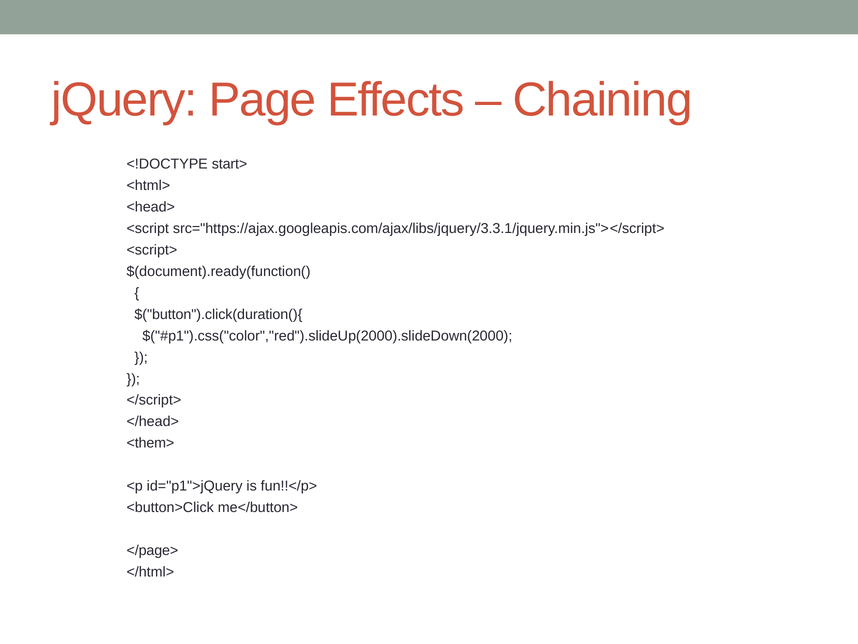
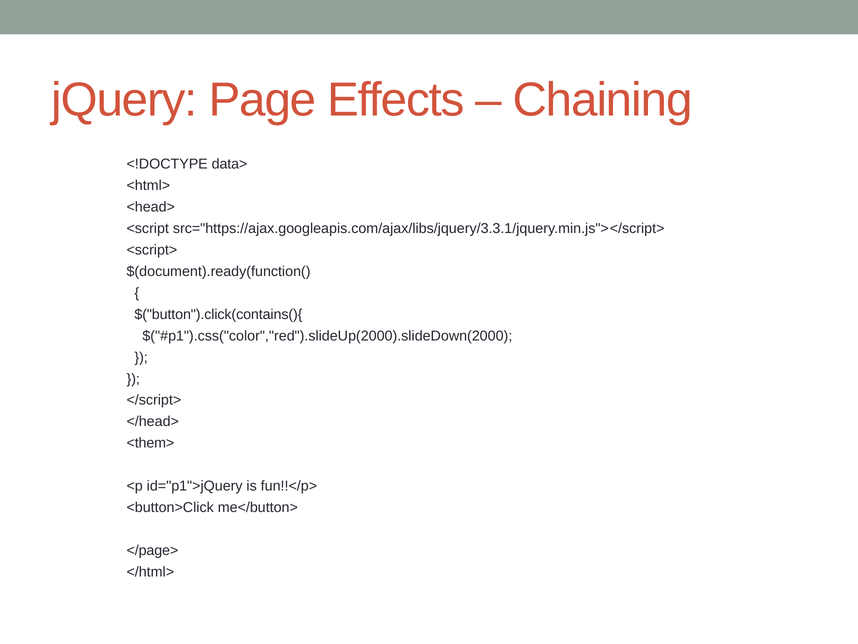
start>: start> -> data> (230, 164)
$("button").click(duration(){: $("button").click(duration(){ -> $("button").click(contains(){ (218, 314)
